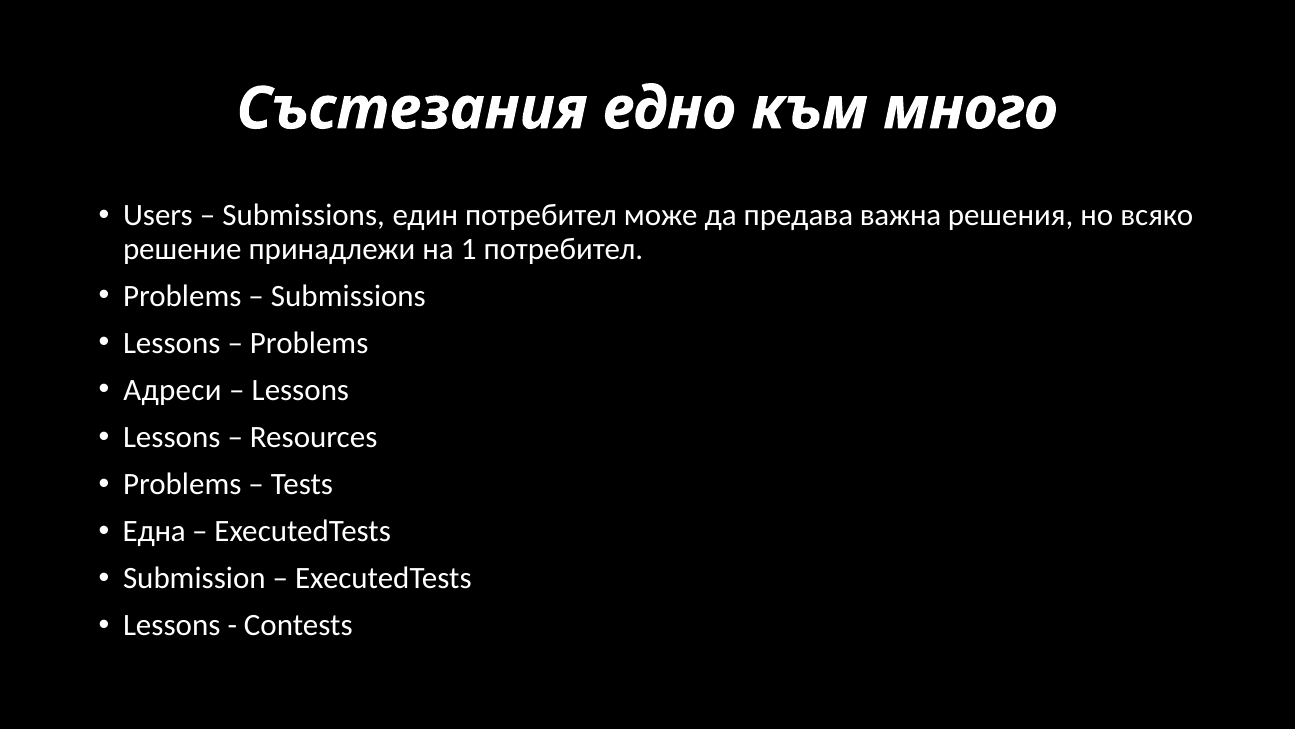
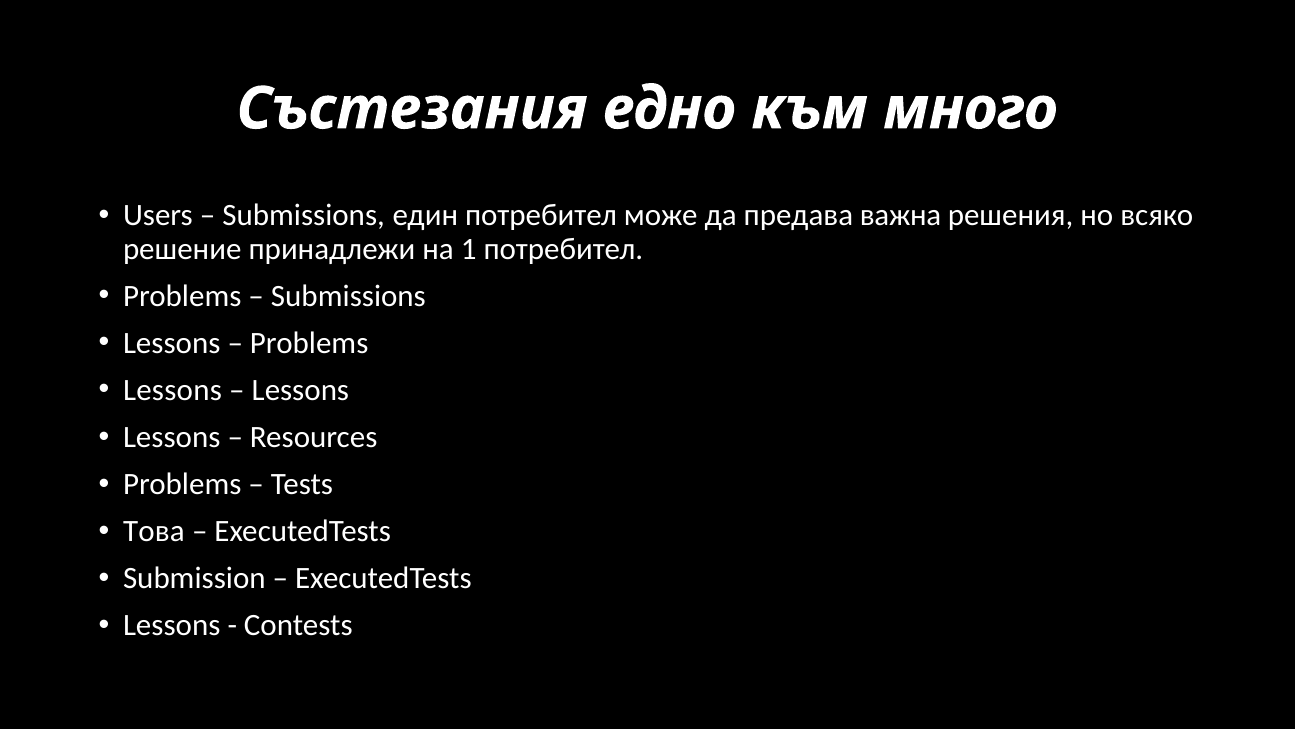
Адреси: Адреси -> Lessons (172, 390)
Една: Една -> Това (154, 531)
